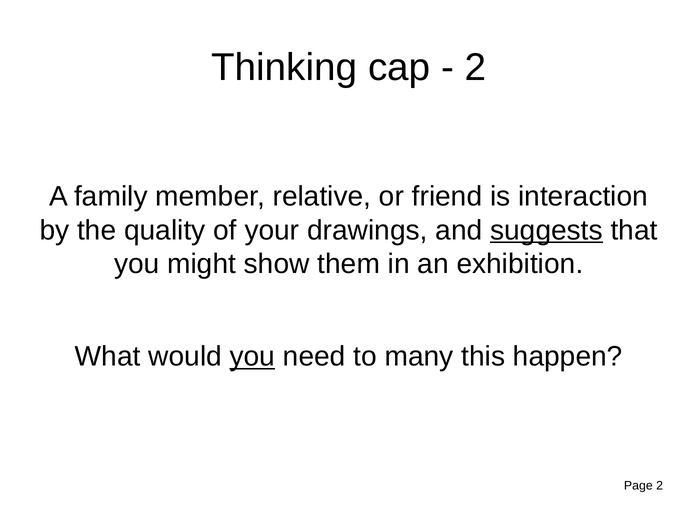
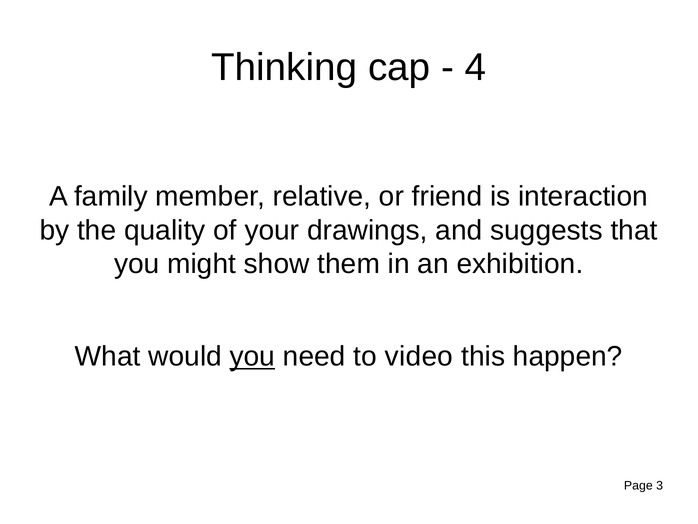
2: 2 -> 4 (476, 67)
suggests underline: present -> none (546, 230)
many: many -> video (419, 356)
Page 2: 2 -> 3 (660, 485)
